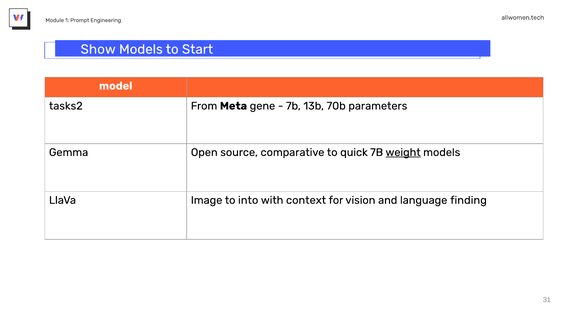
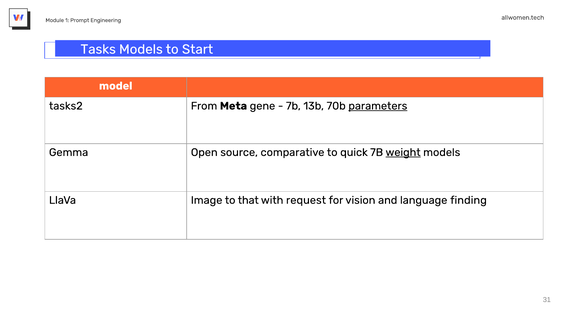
Show: Show -> Tasks (98, 49)
parameters underline: none -> present (378, 106)
into: into -> that (248, 200)
context: context -> request (306, 200)
